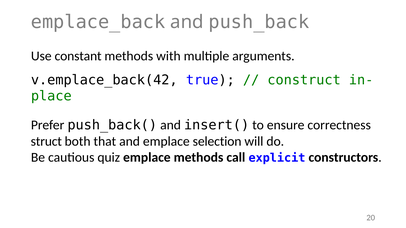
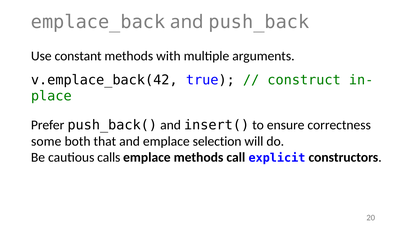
struct: struct -> some (46, 141)
quiz: quiz -> calls (109, 158)
